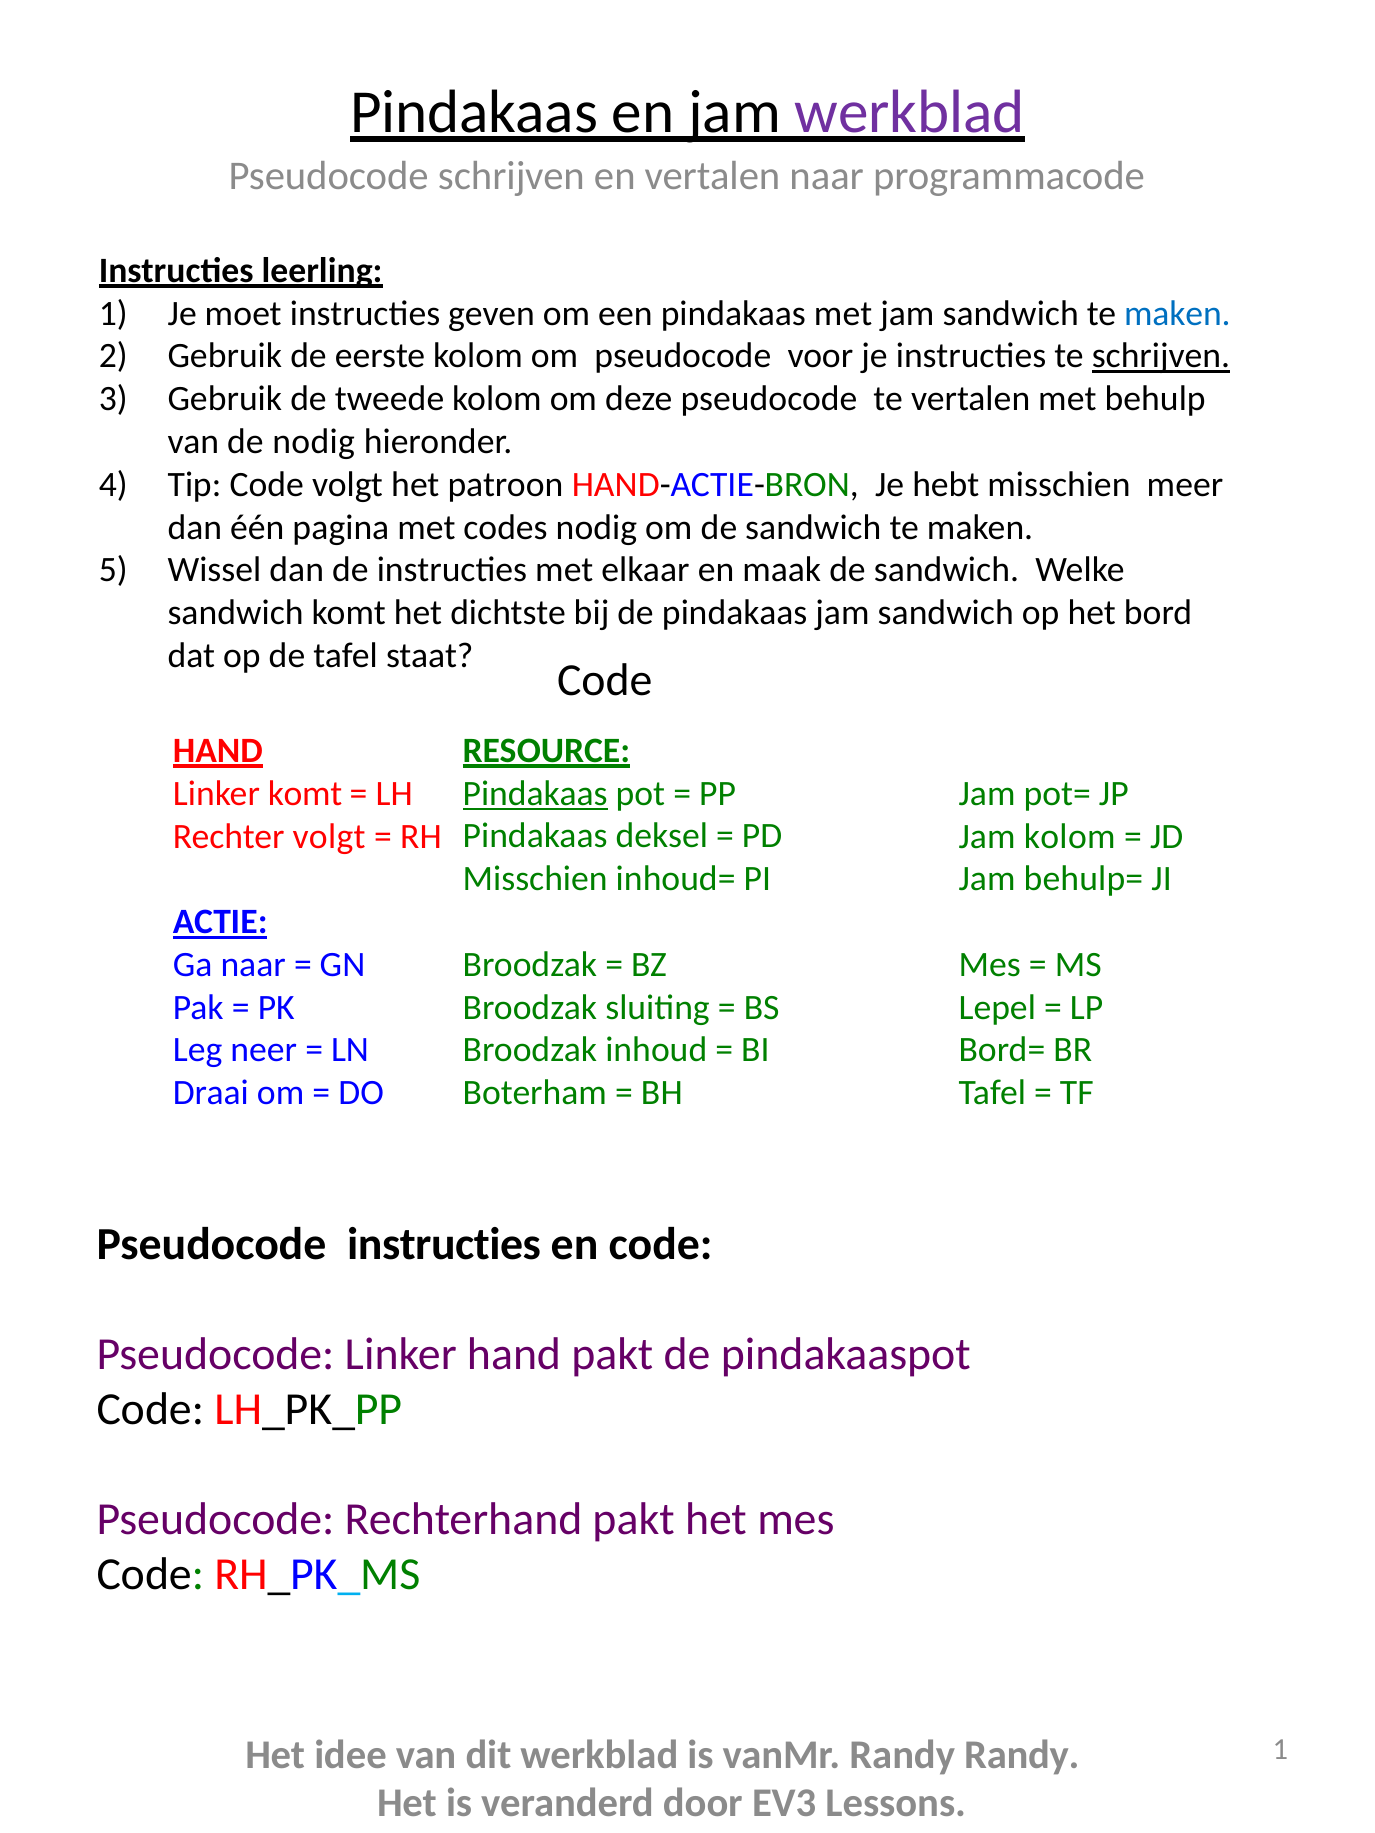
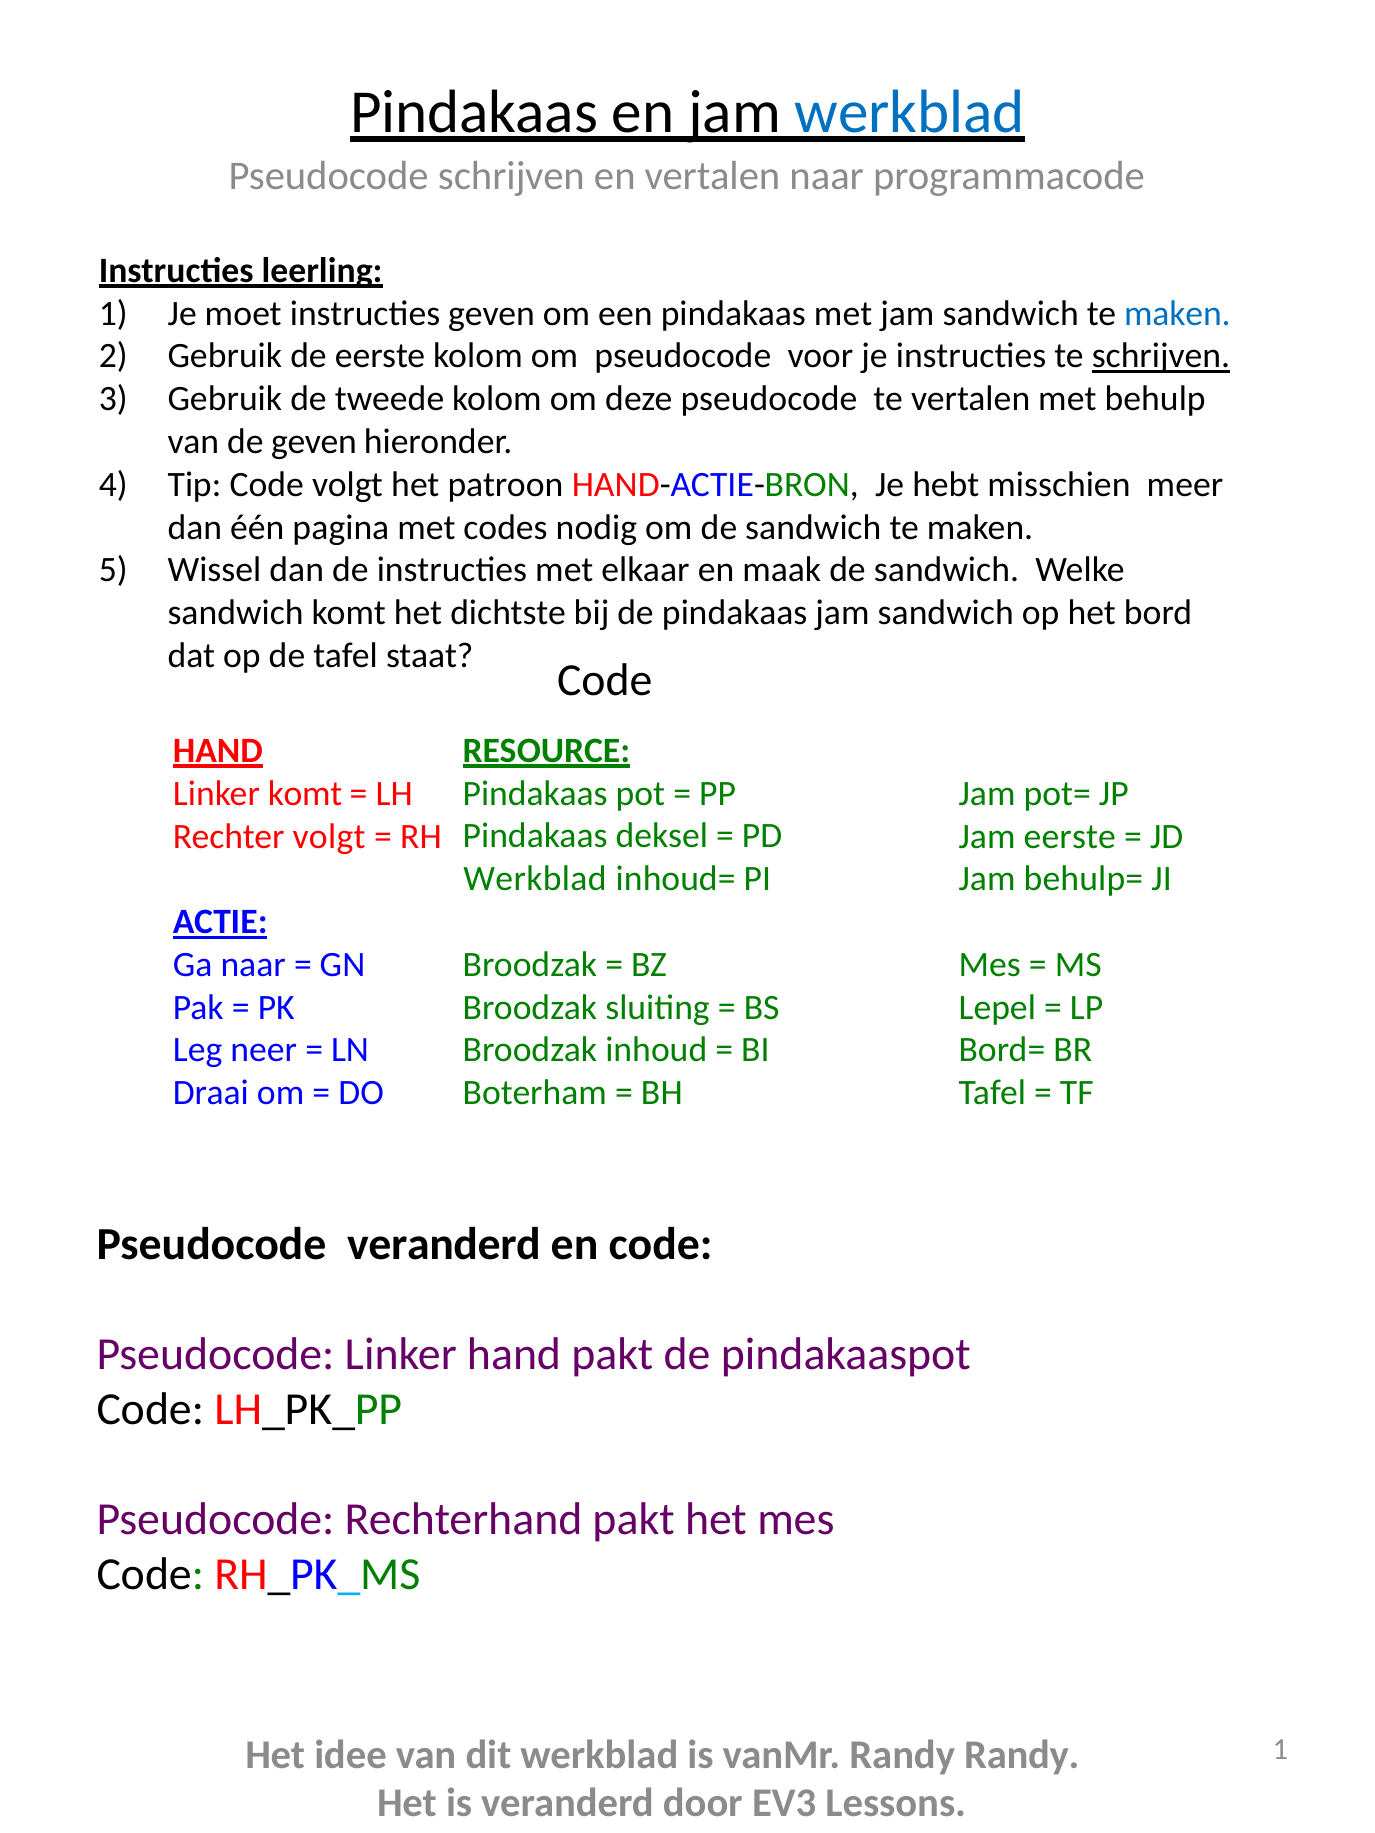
werkblad colour: purple -> blue (910, 112)
de nodig: nodig -> geven (314, 442)
Pindakaas underline: present -> none (535, 794)
Jam kolom: kolom -> eerste (1070, 836)
Misschien: Misschien -> Werkblad (535, 879)
Pseudocode instructies: instructies -> veranderd (444, 1244)
